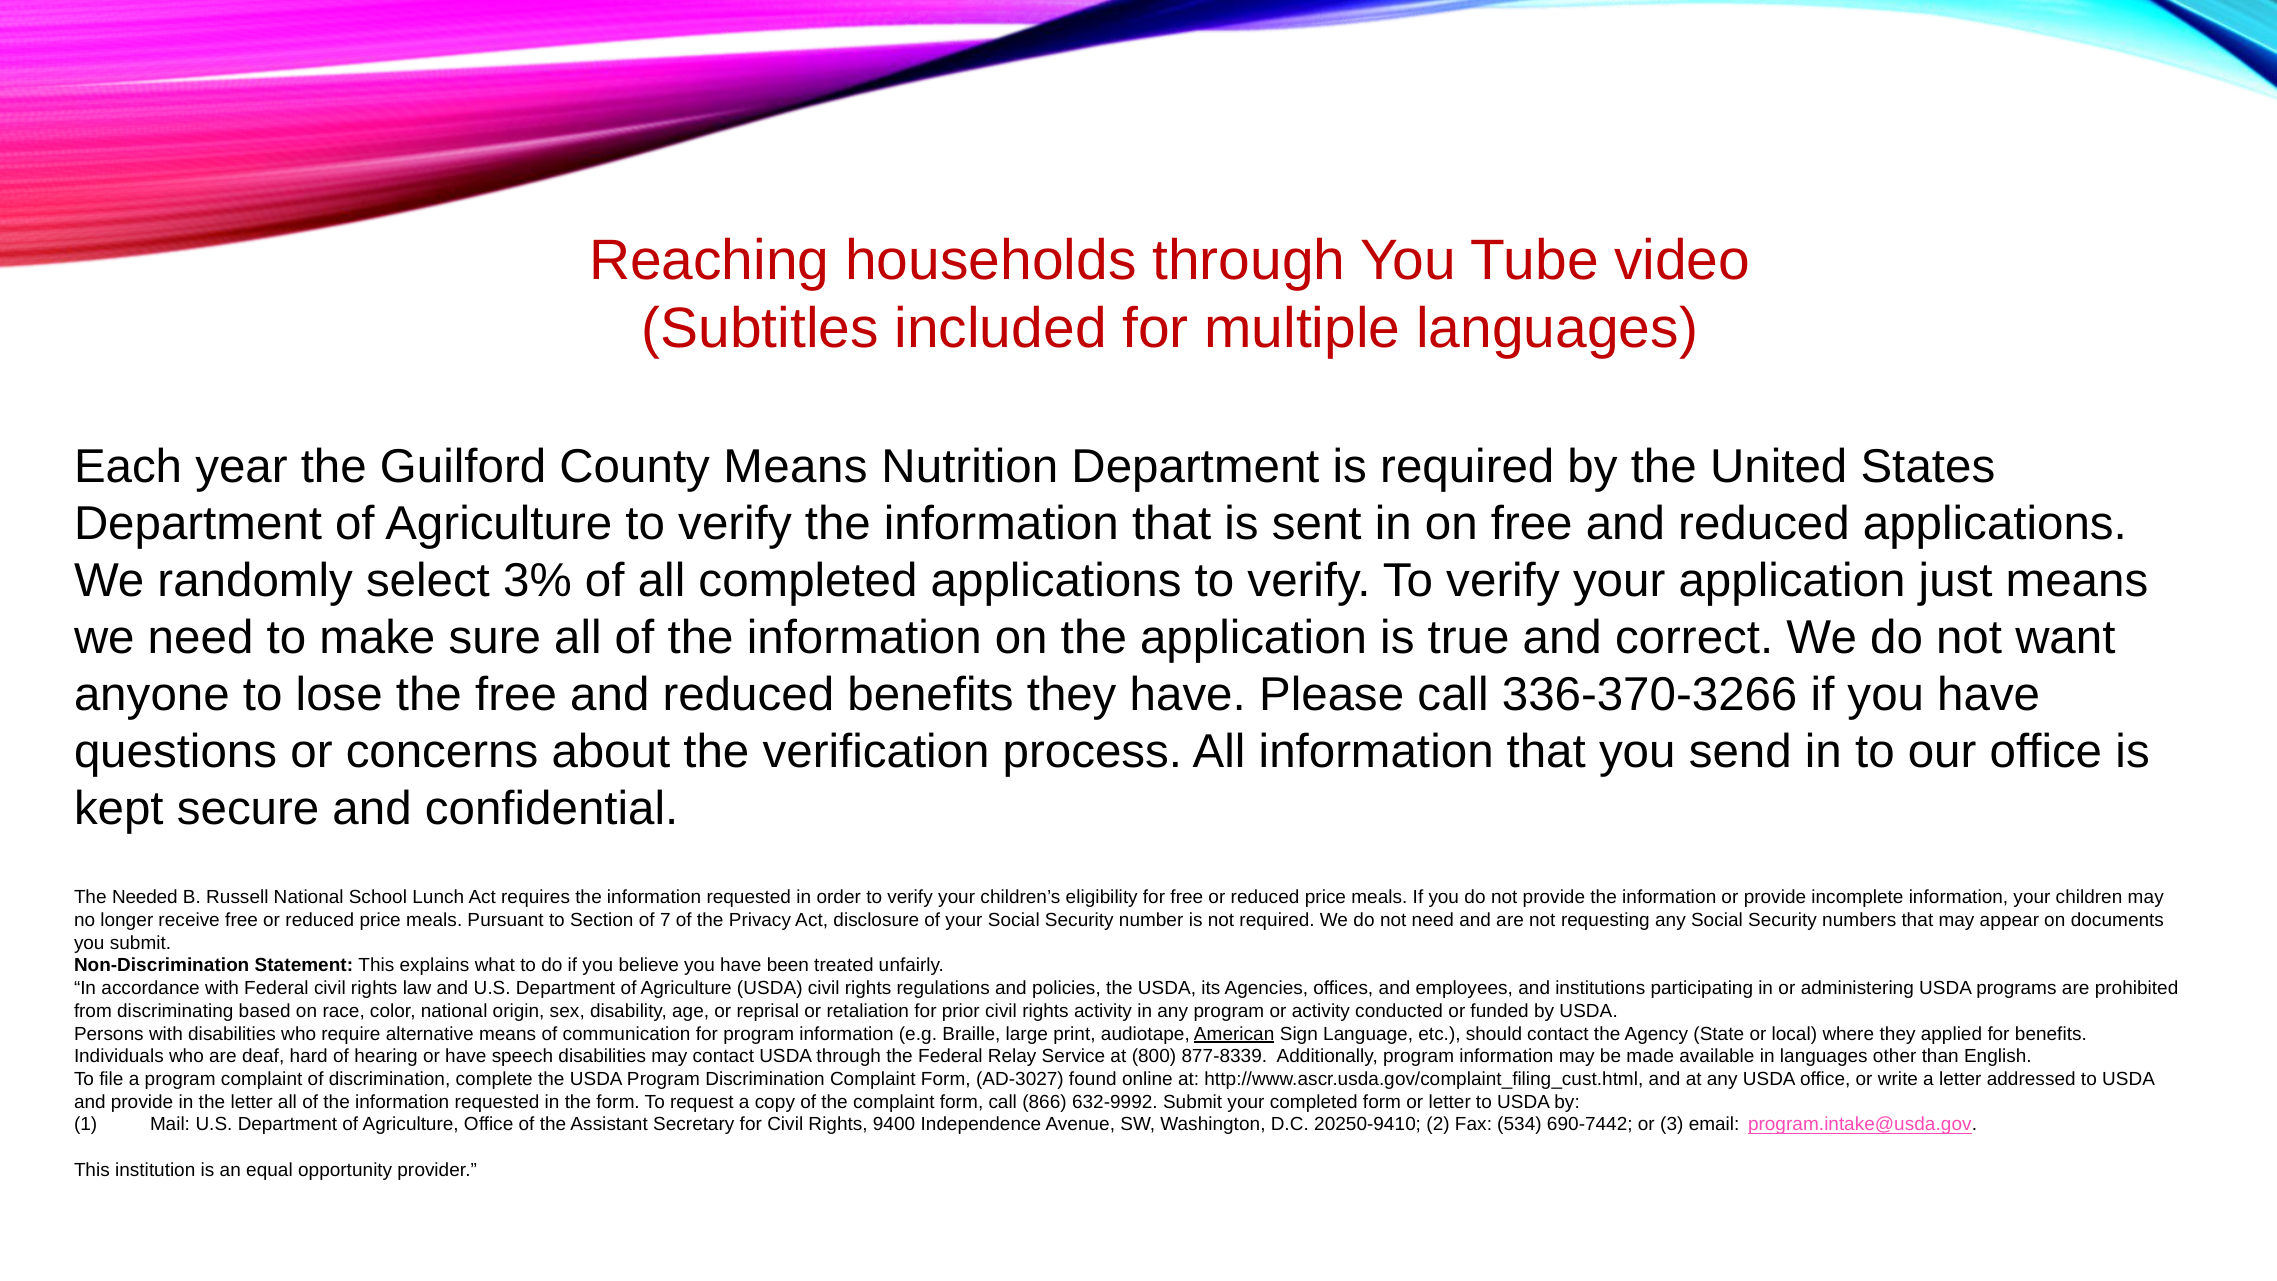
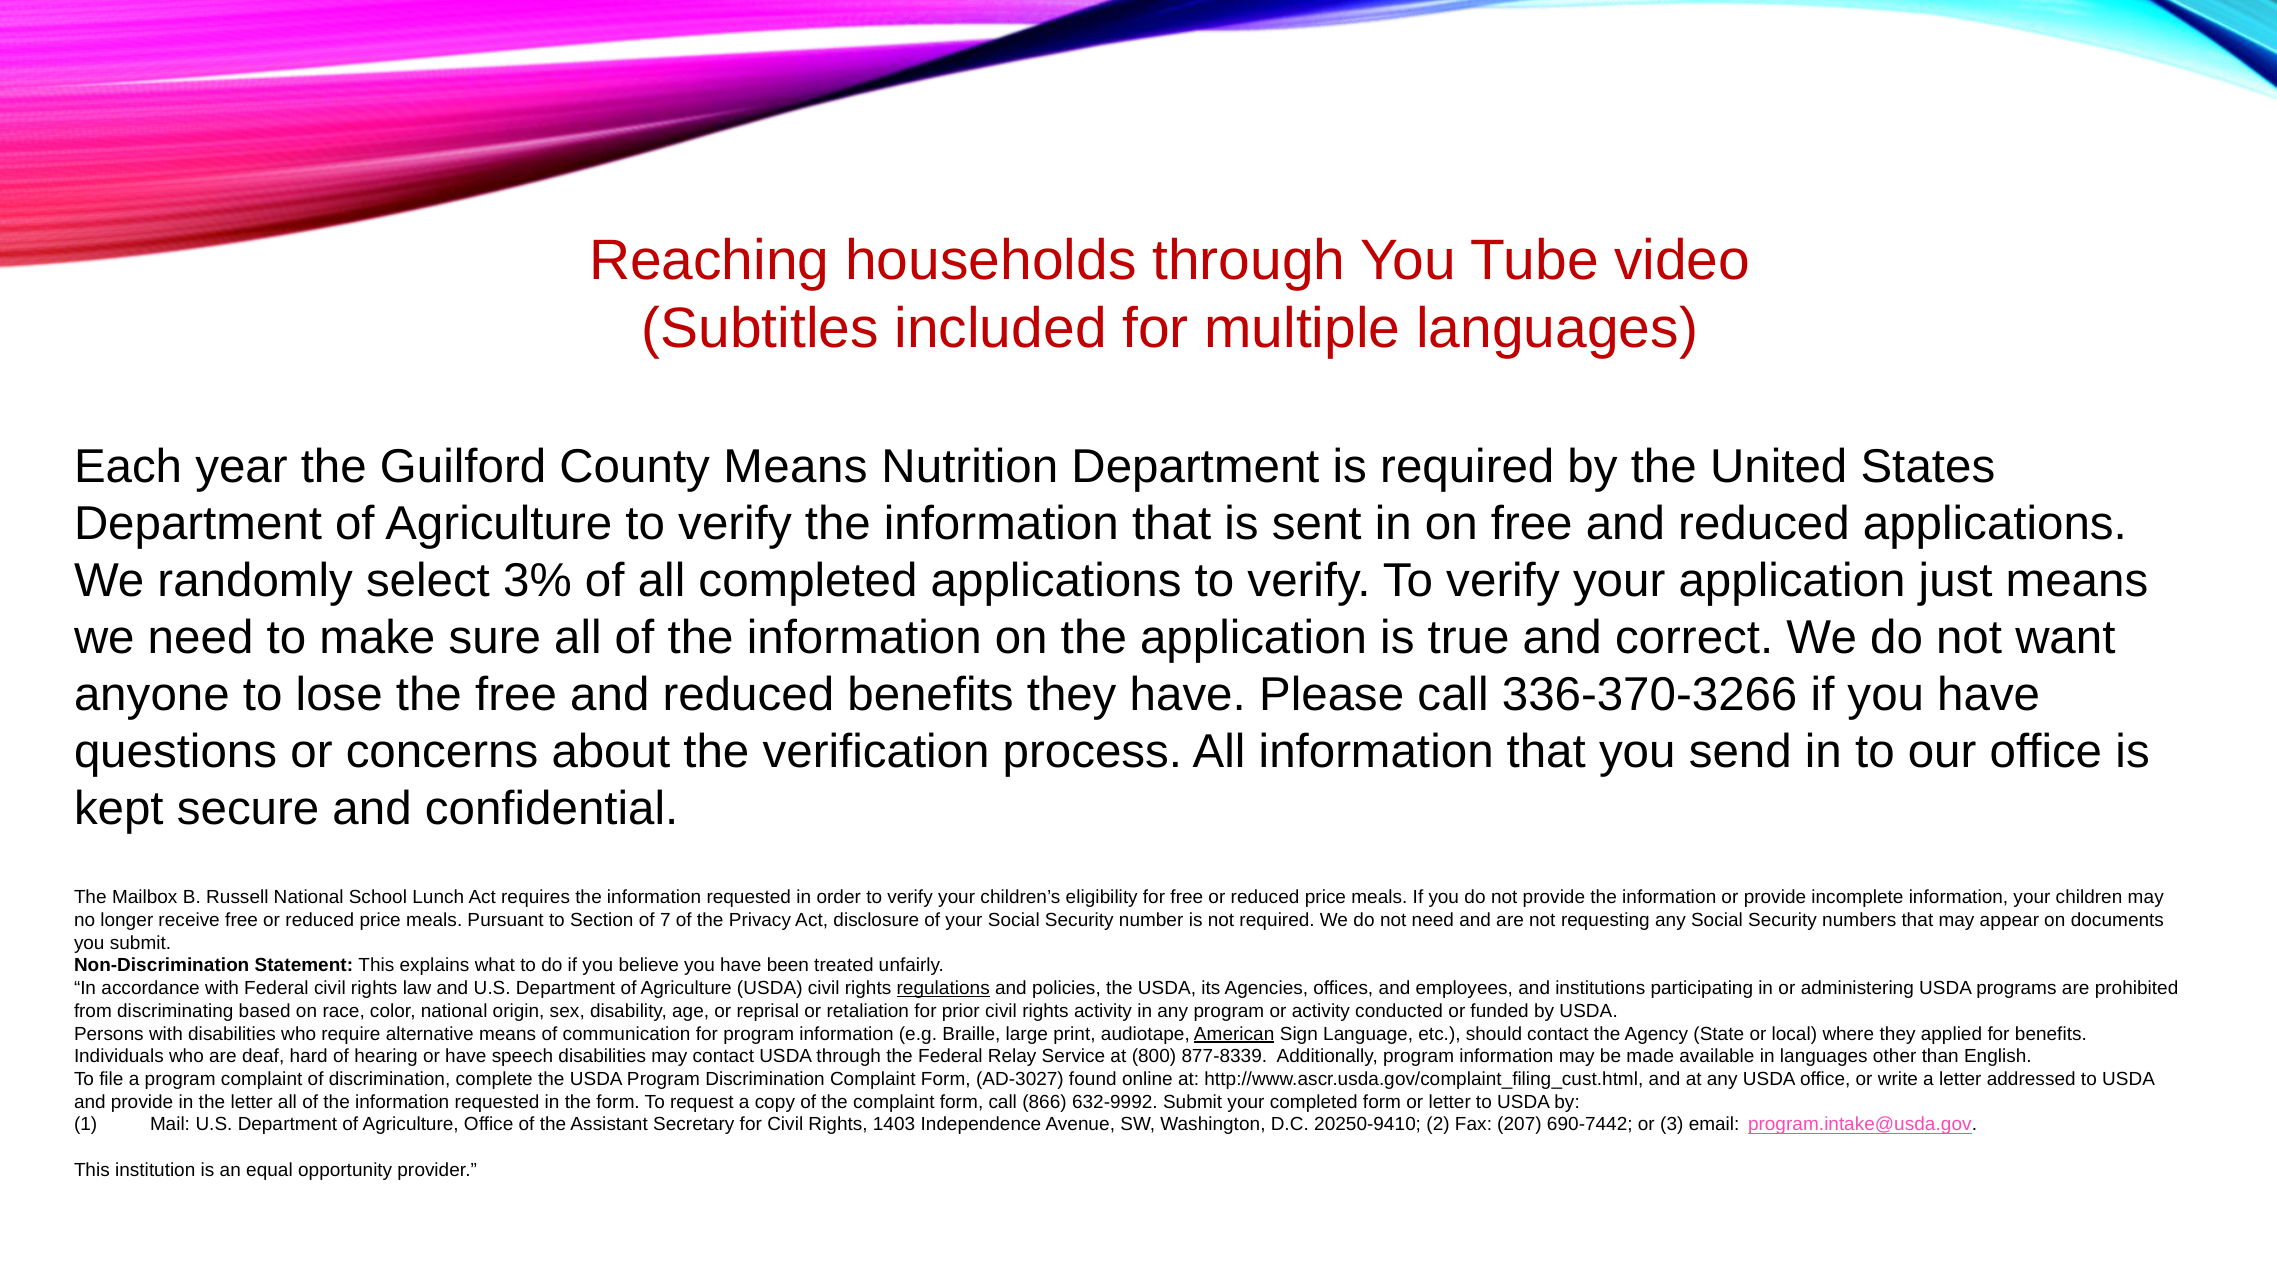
Needed: Needed -> Mailbox (145, 897)
regulations underline: none -> present (943, 988)
9400: 9400 -> 1403 (894, 1125)
534: 534 -> 207 (1519, 1125)
